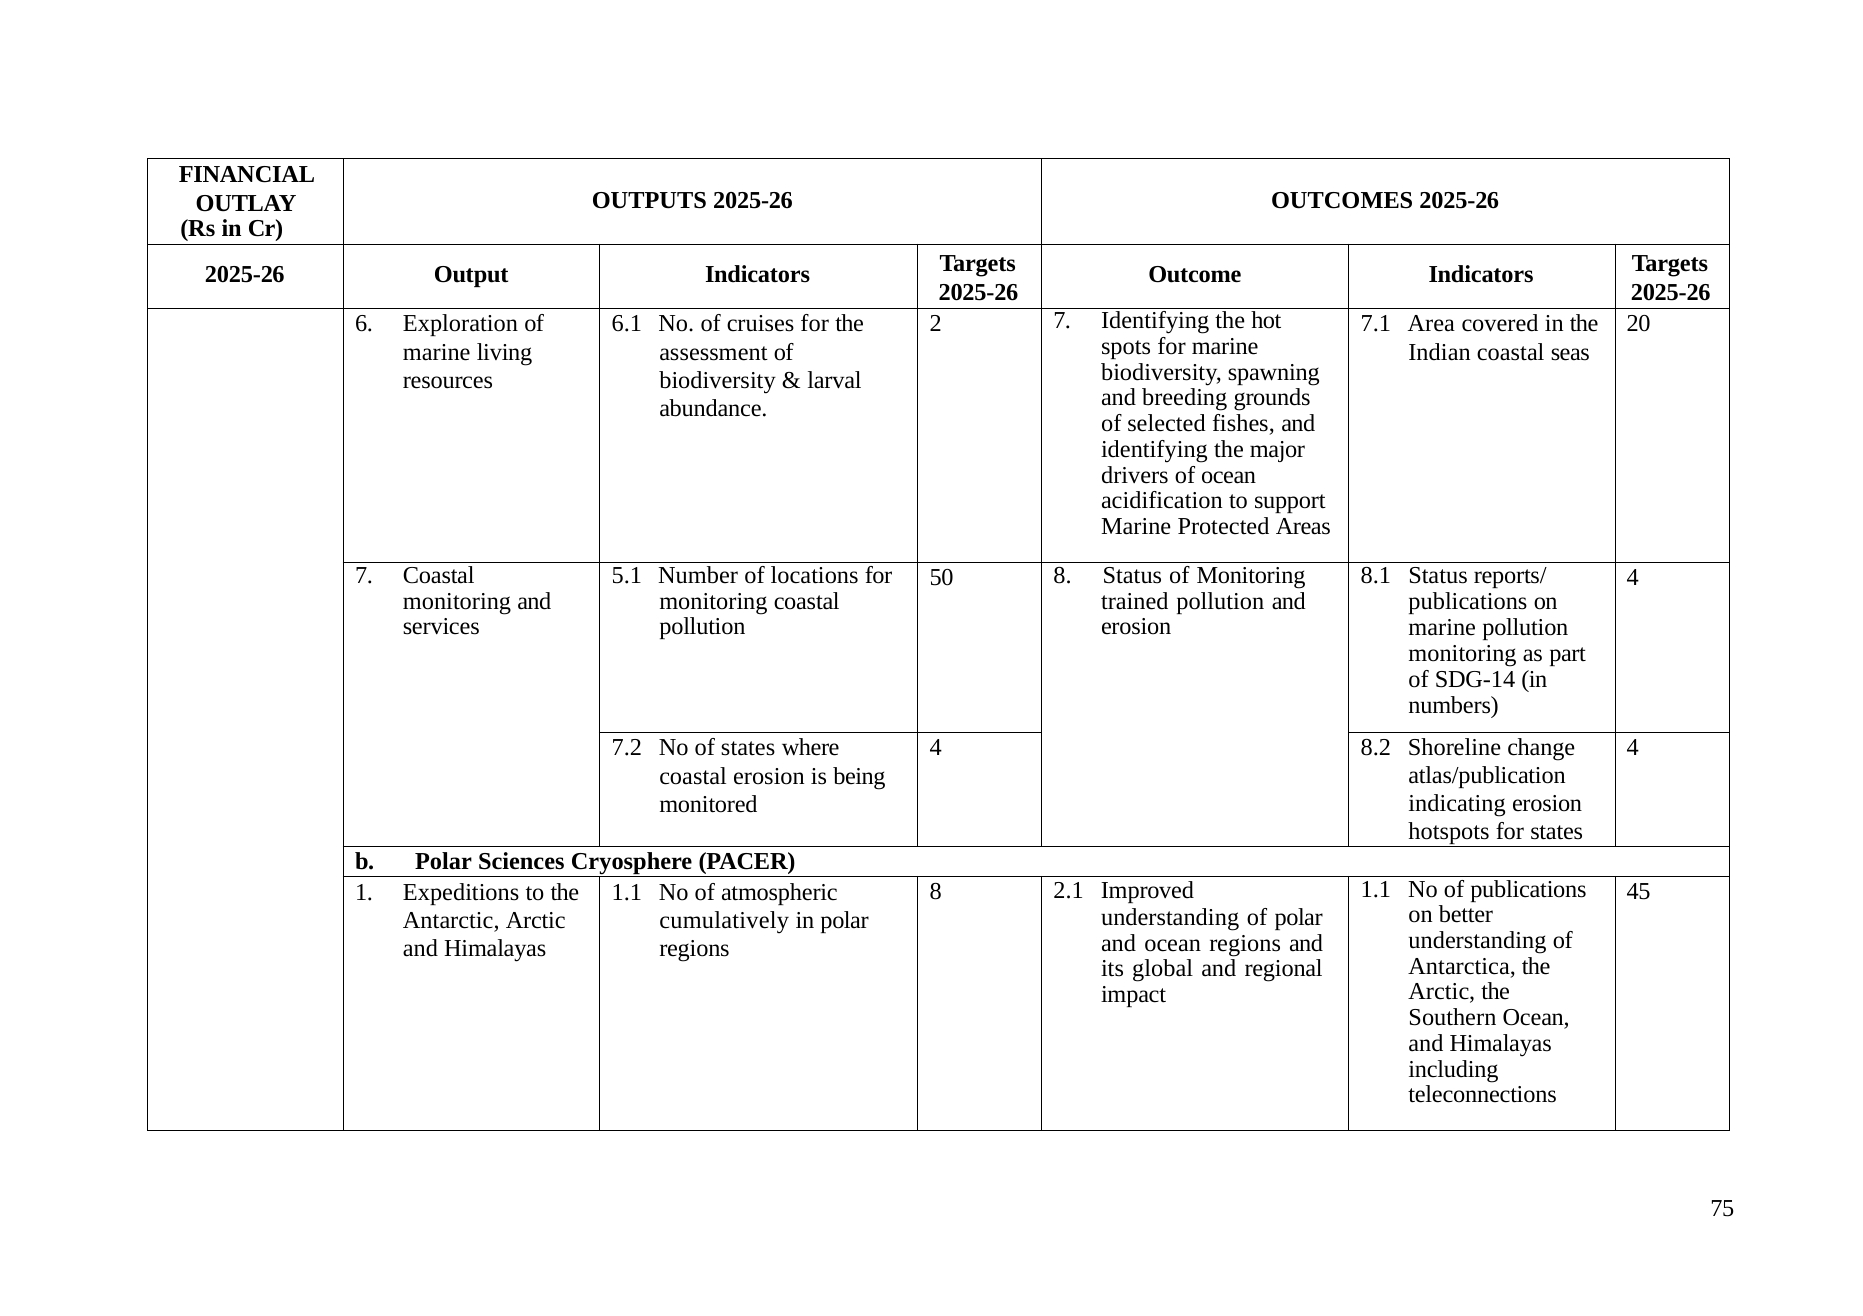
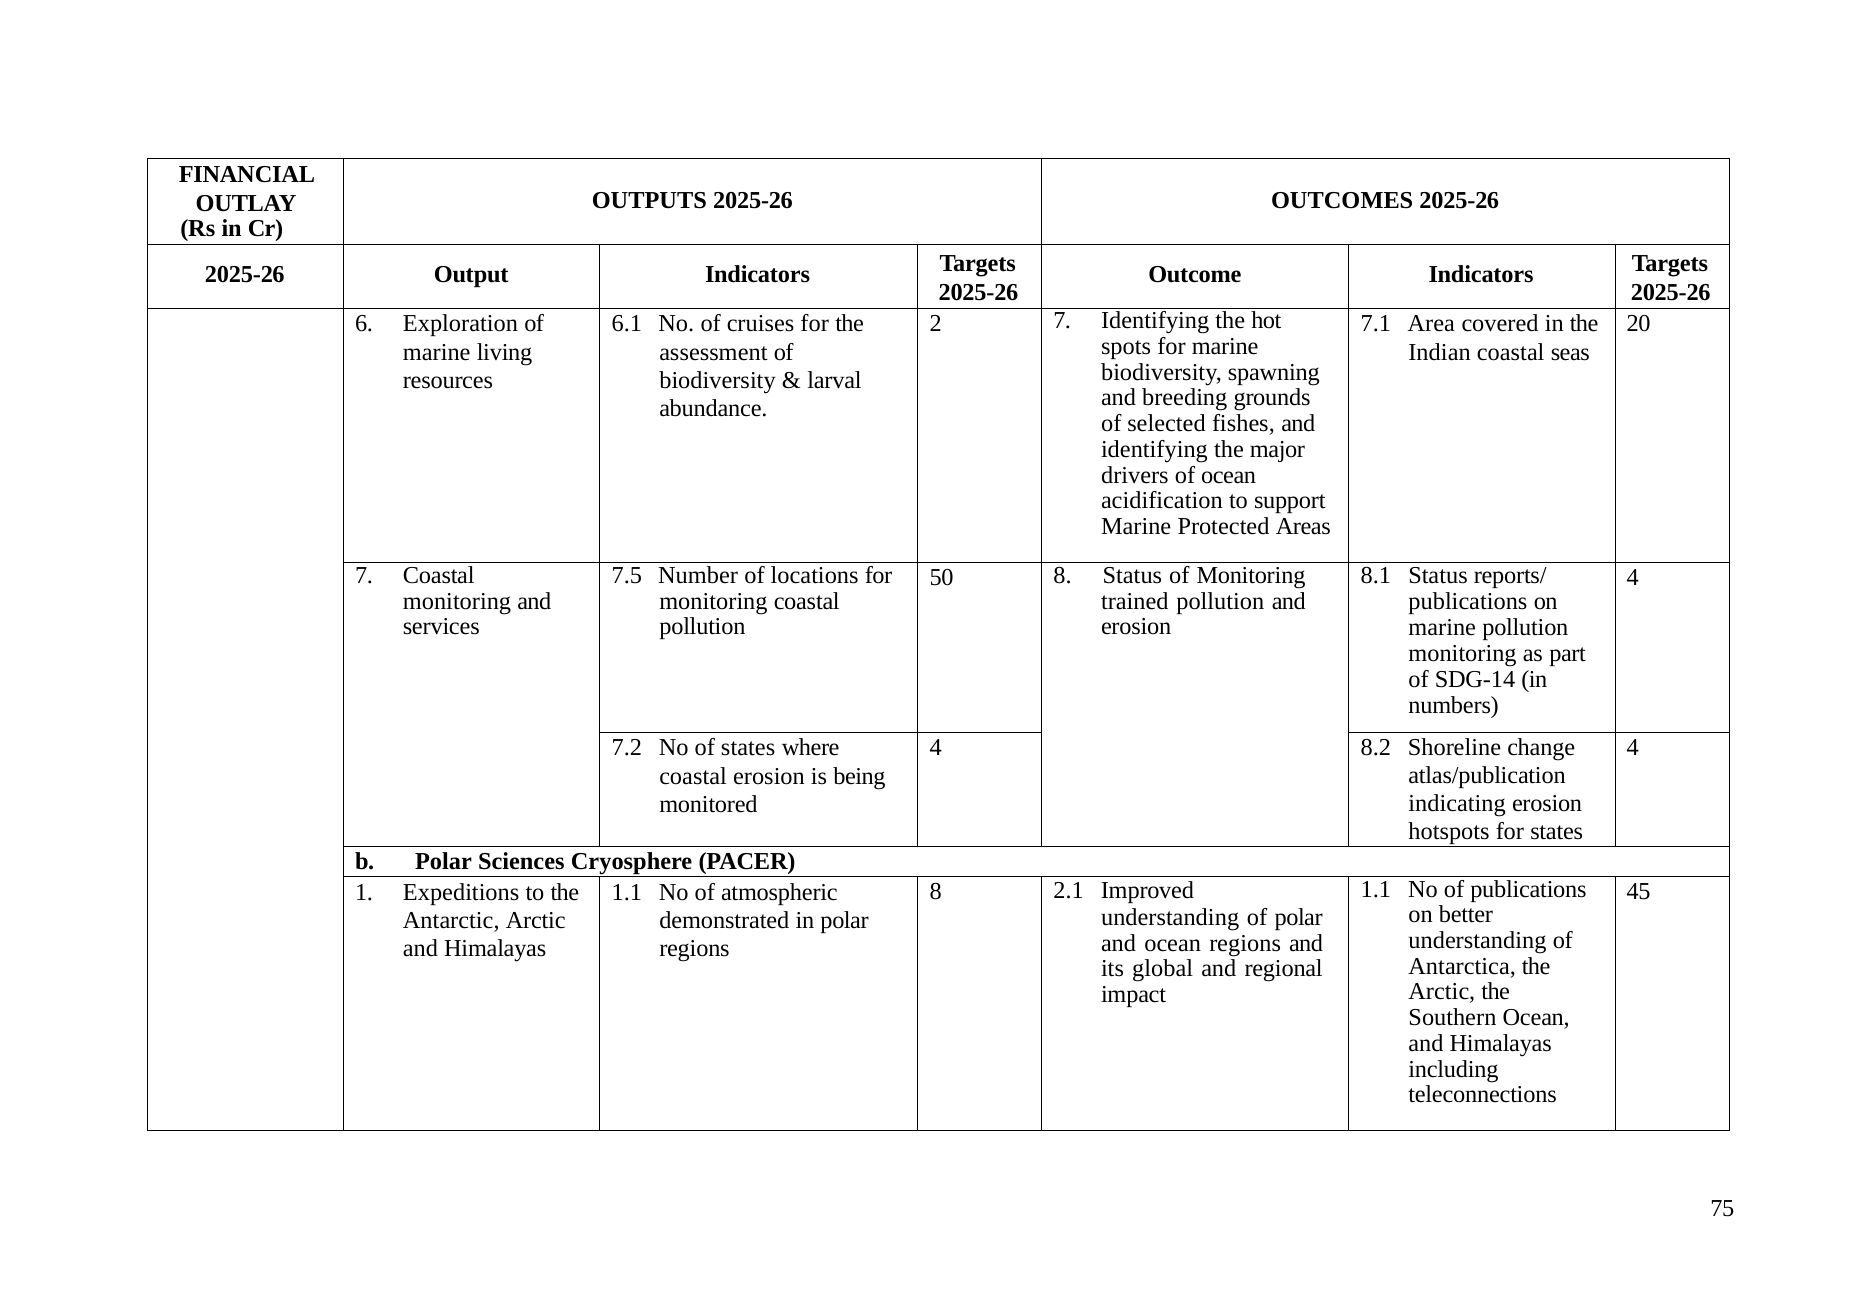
5.1: 5.1 -> 7.5 (627, 576)
cumulatively: cumulatively -> demonstrated (724, 921)
